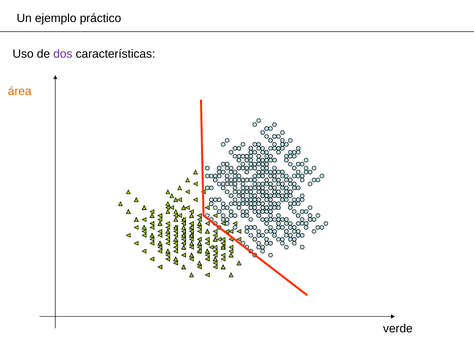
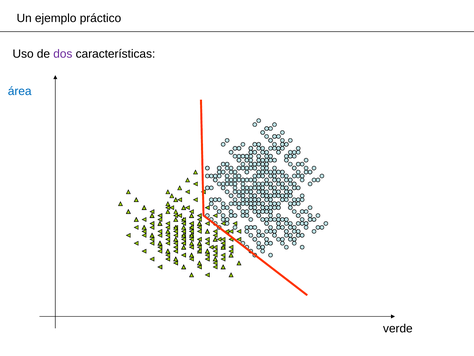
área colour: orange -> blue (20, 91)
